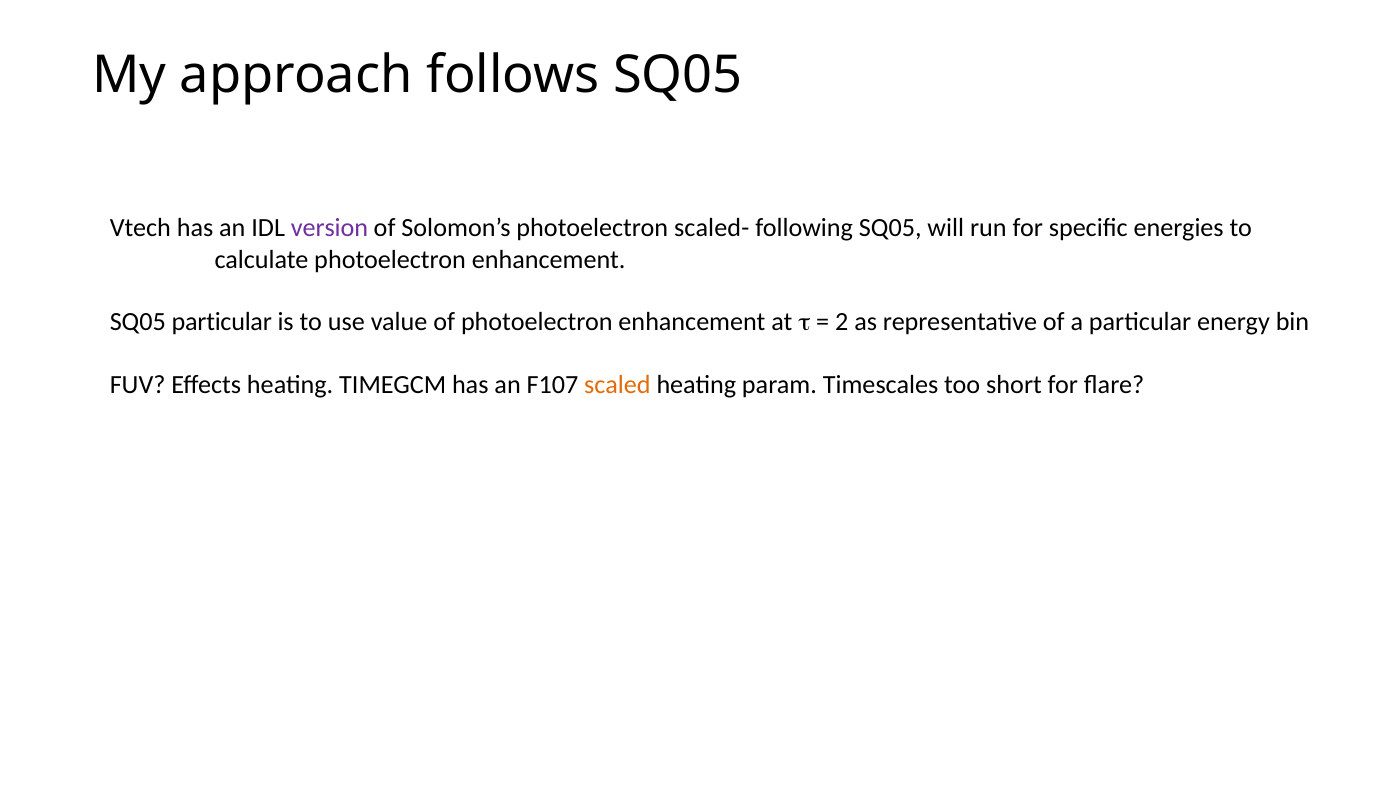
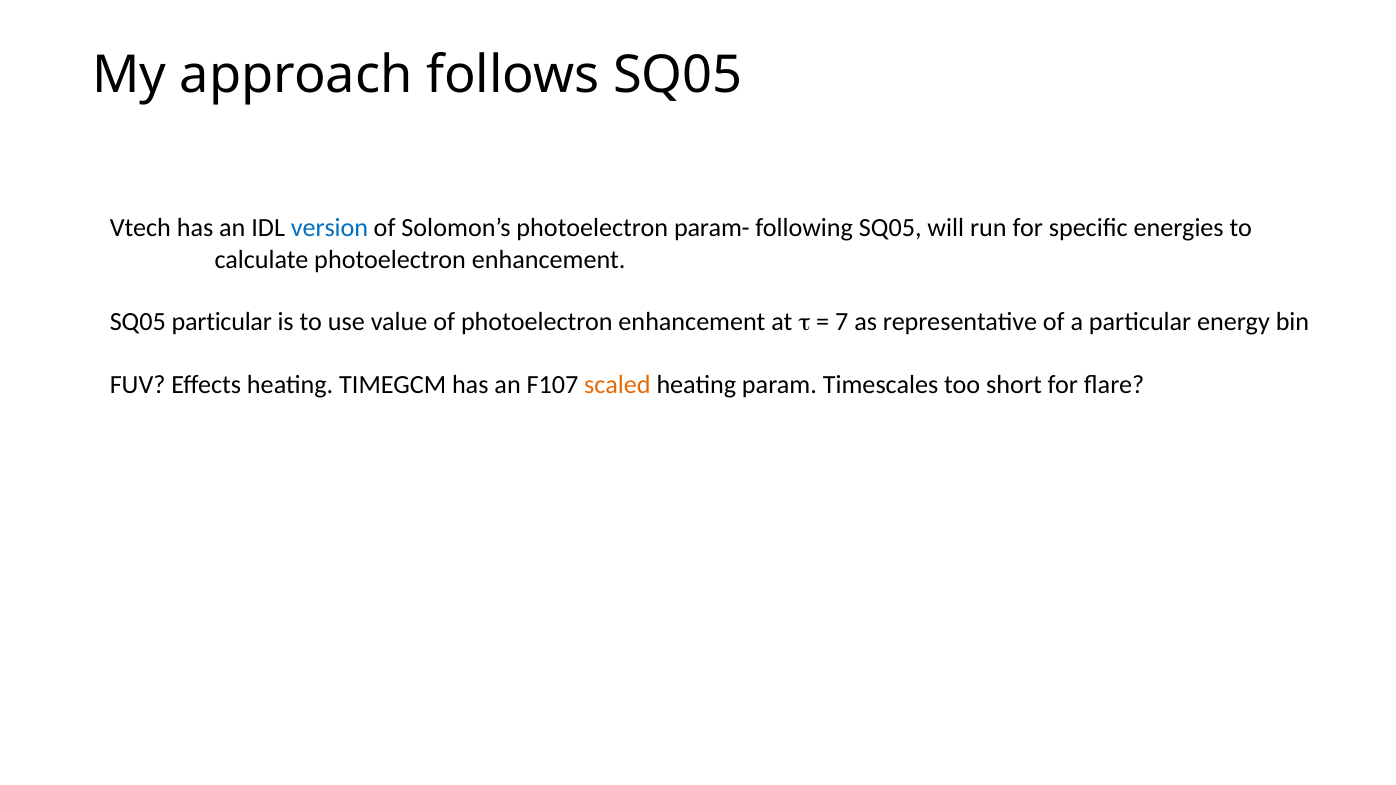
version colour: purple -> blue (329, 228)
scaled-: scaled- -> param- (712, 228)
2: 2 -> 7 (842, 322)
